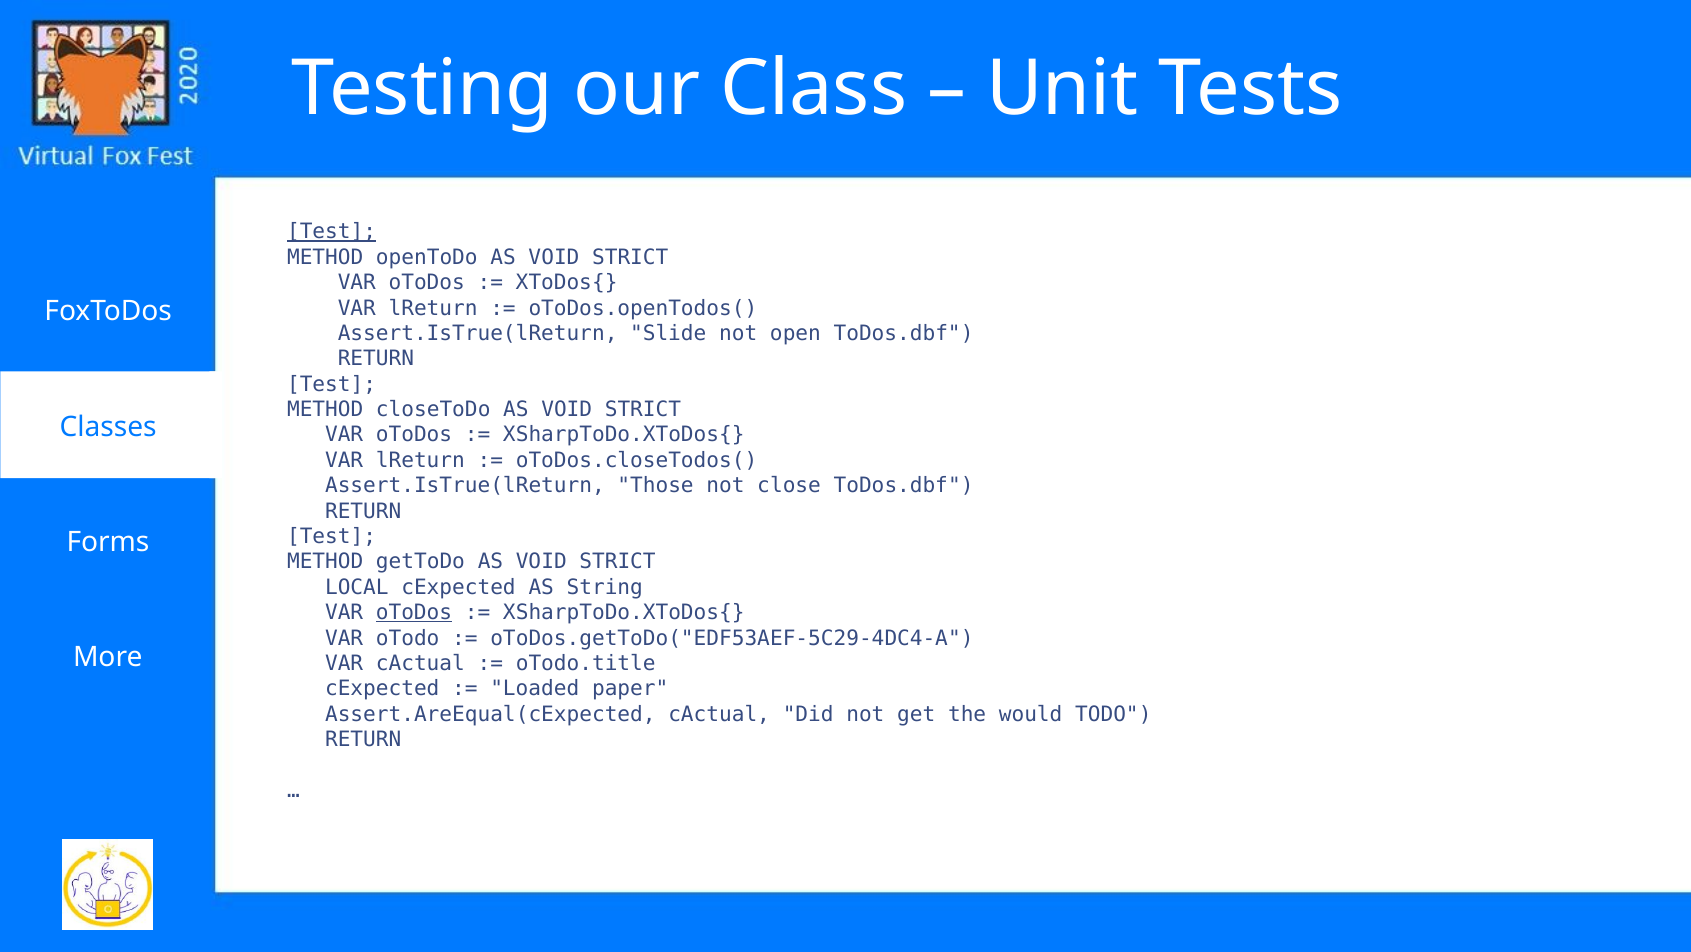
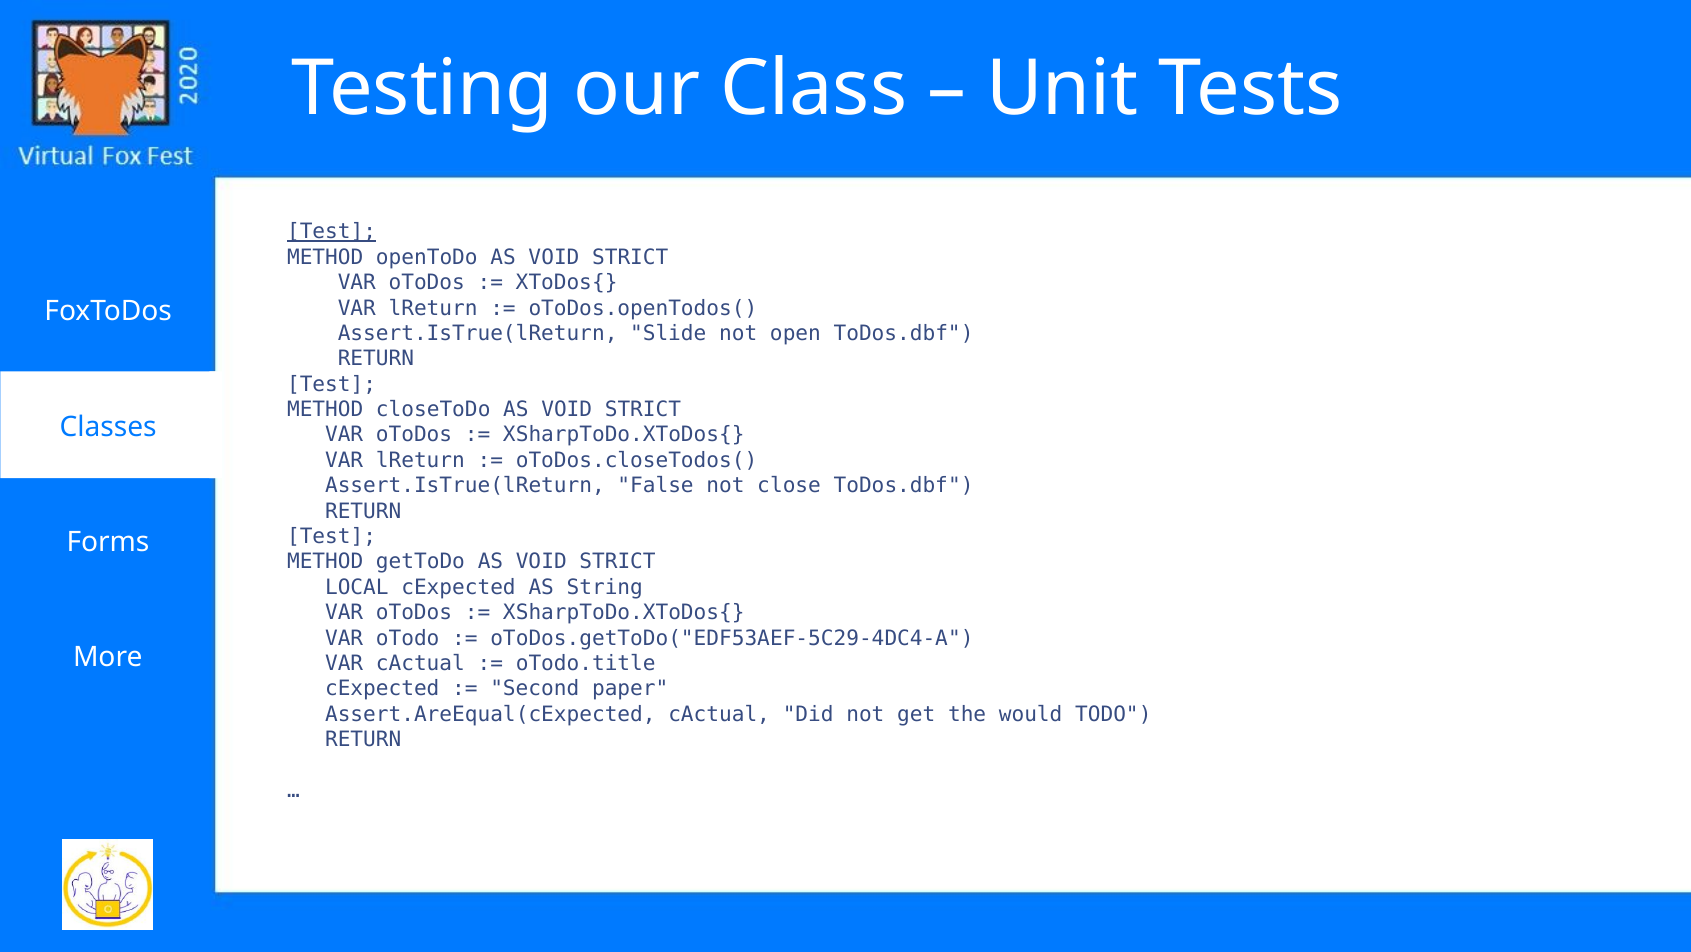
Those: Those -> False (656, 485)
oToDos underline: present -> none (414, 612)
Loaded: Loaded -> Second (535, 688)
